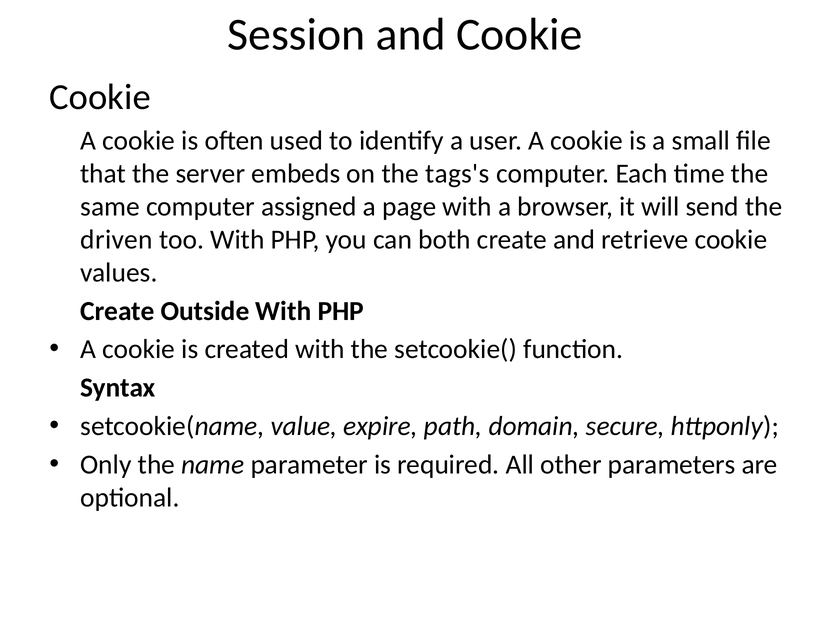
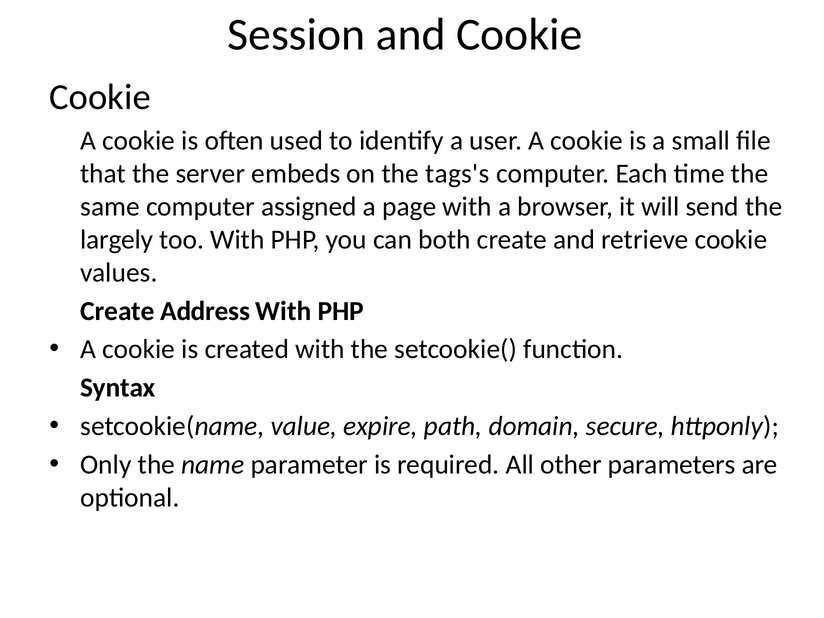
driven: driven -> largely (117, 240)
Outside: Outside -> Address (205, 311)
